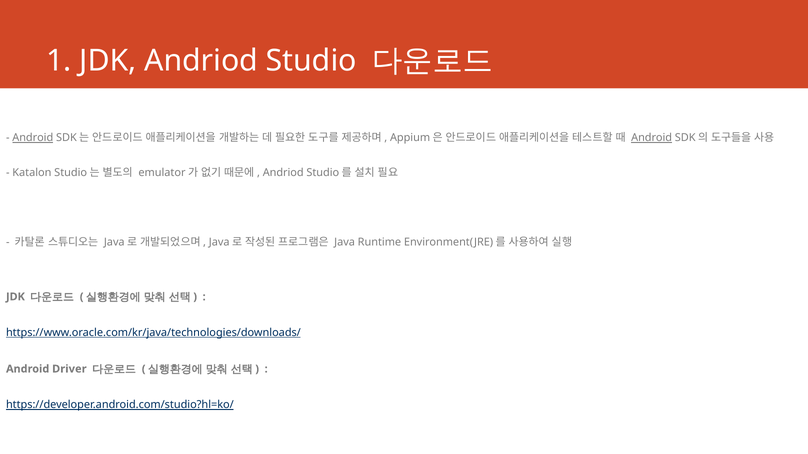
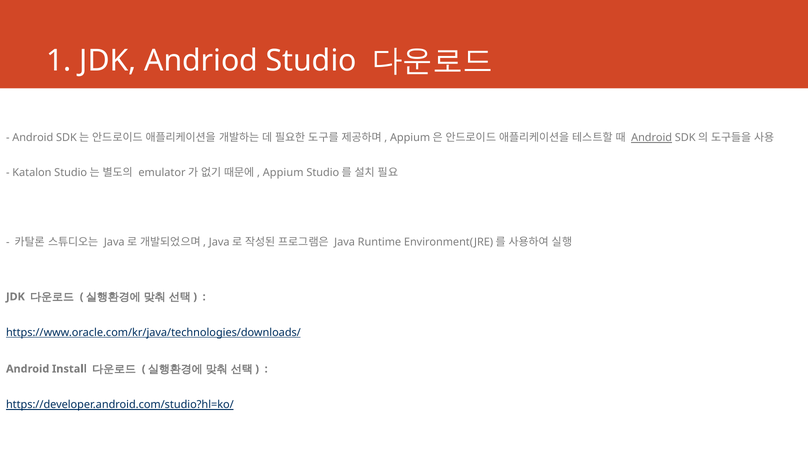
Android underline: present -> none (33, 138)
Andriod: Andriod -> Appium (283, 173)
Driver: Driver -> Install (69, 369)
